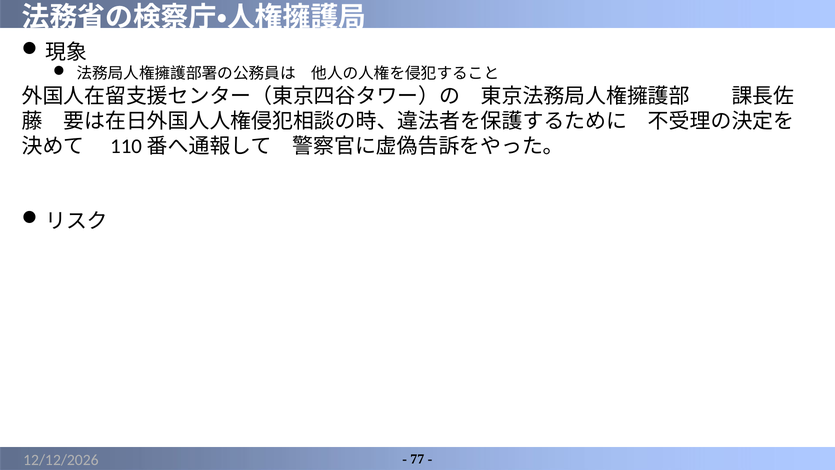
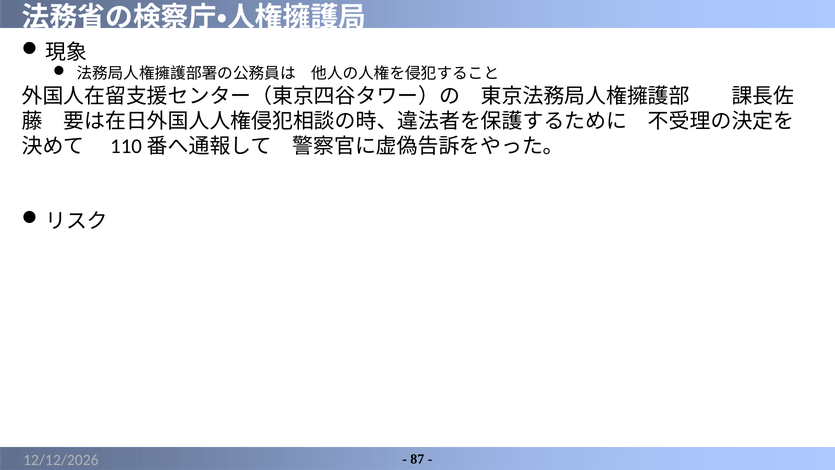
77: 77 -> 87 (417, 459)
